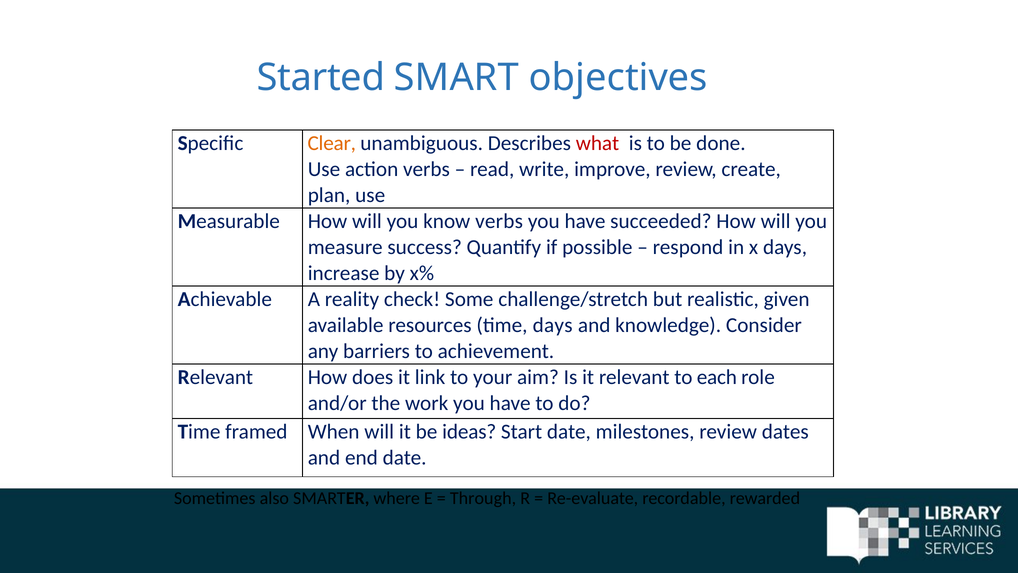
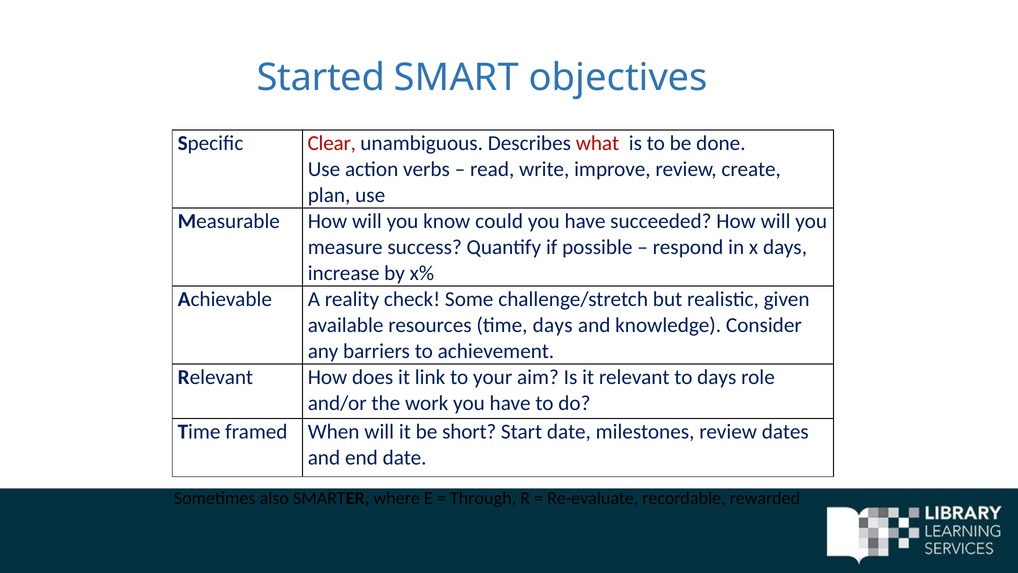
Clear colour: orange -> red (332, 143)
know verbs: verbs -> could (499, 221)
to each: each -> days (717, 377)
ideas: ideas -> short (469, 431)
